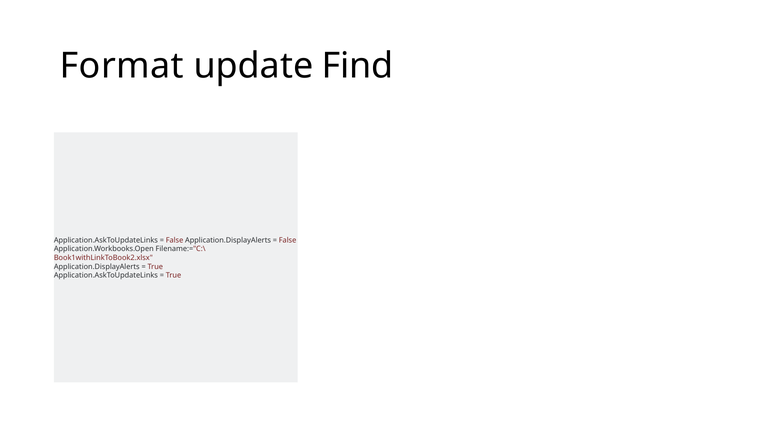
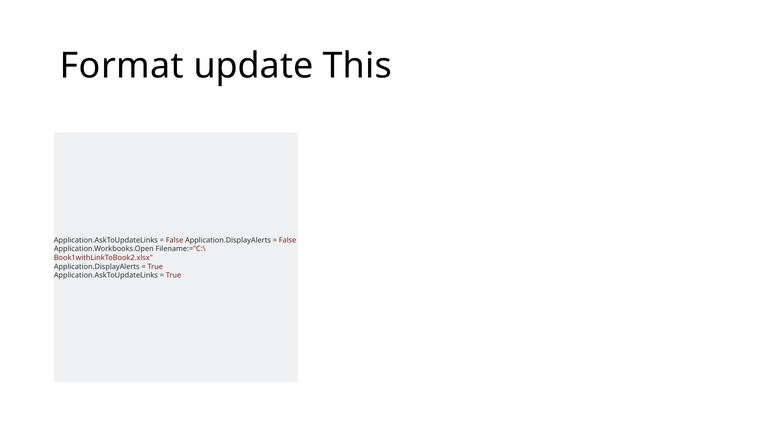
Find: Find -> This (357, 66)
